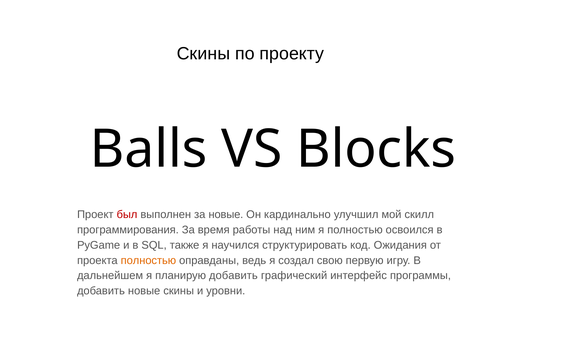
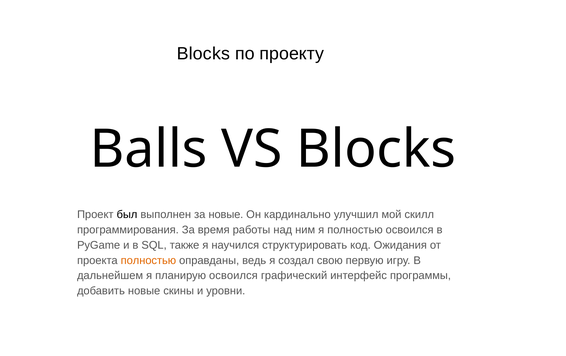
Скины: Скины -> Blocks (203, 54)
был colour: red -> black (127, 215)
планирую добавить: добавить -> освоился (233, 276)
